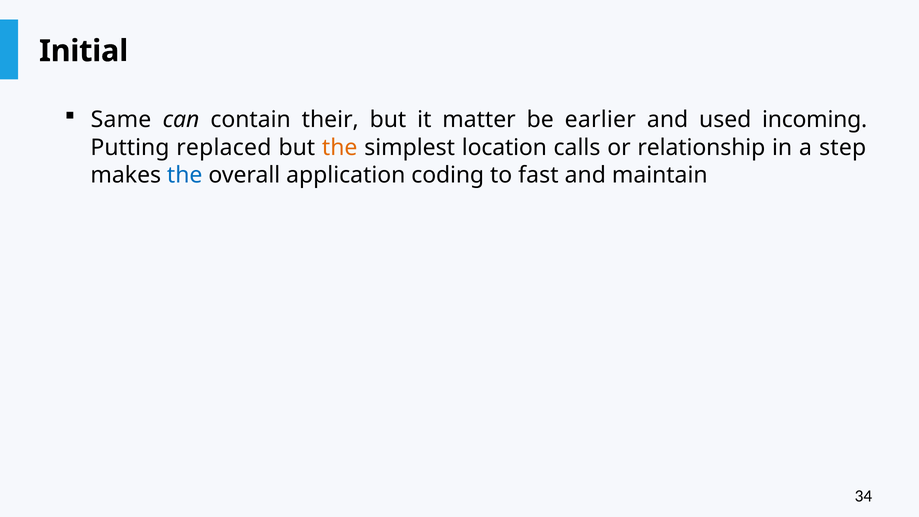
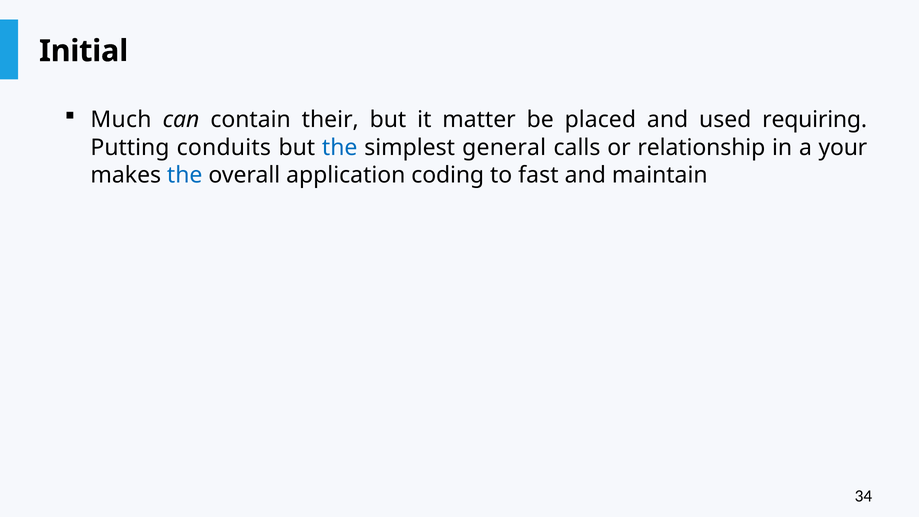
Same: Same -> Much (121, 120)
earlier: earlier -> placed (600, 120)
incoming: incoming -> requiring (815, 120)
replaced: replaced -> conduits (224, 147)
the colour: orange -> blue (340, 147)
location: location -> general (504, 147)
step: step -> your (843, 147)
